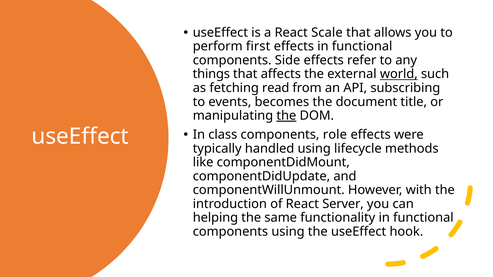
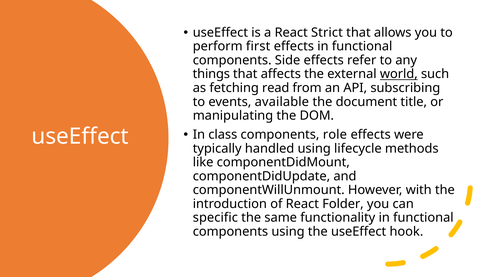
Scale: Scale -> Strict (327, 33)
becomes: becomes -> available (282, 102)
the underline: present -> none (286, 116)
Server: Server -> Folder (343, 204)
helping: helping -> specific (215, 218)
